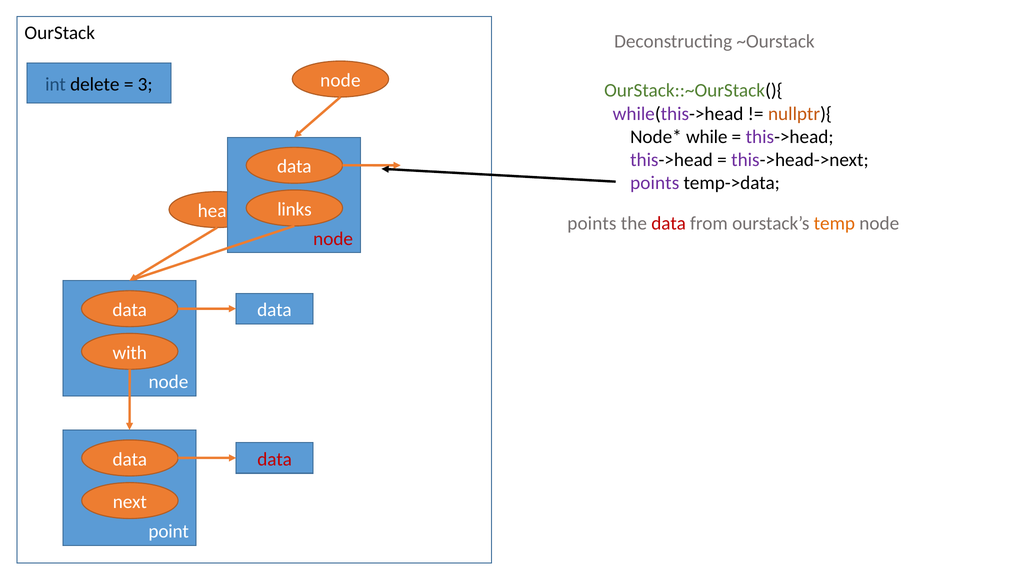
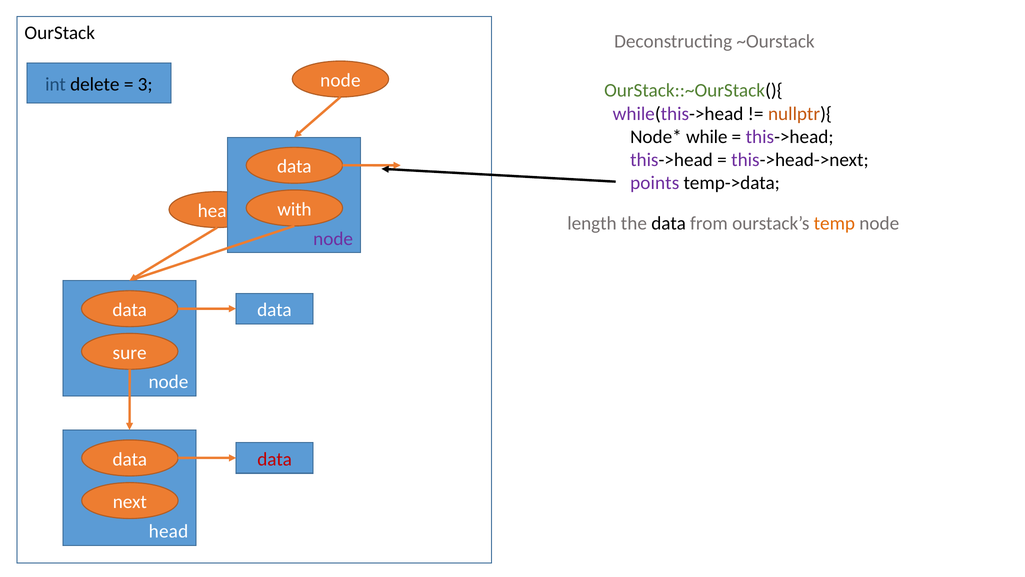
links: links -> with (294, 209)
points: points -> length (592, 223)
data colour: red -> black (669, 223)
node colour: red -> purple (333, 239)
with: with -> sure (130, 352)
point: point -> head (168, 531)
